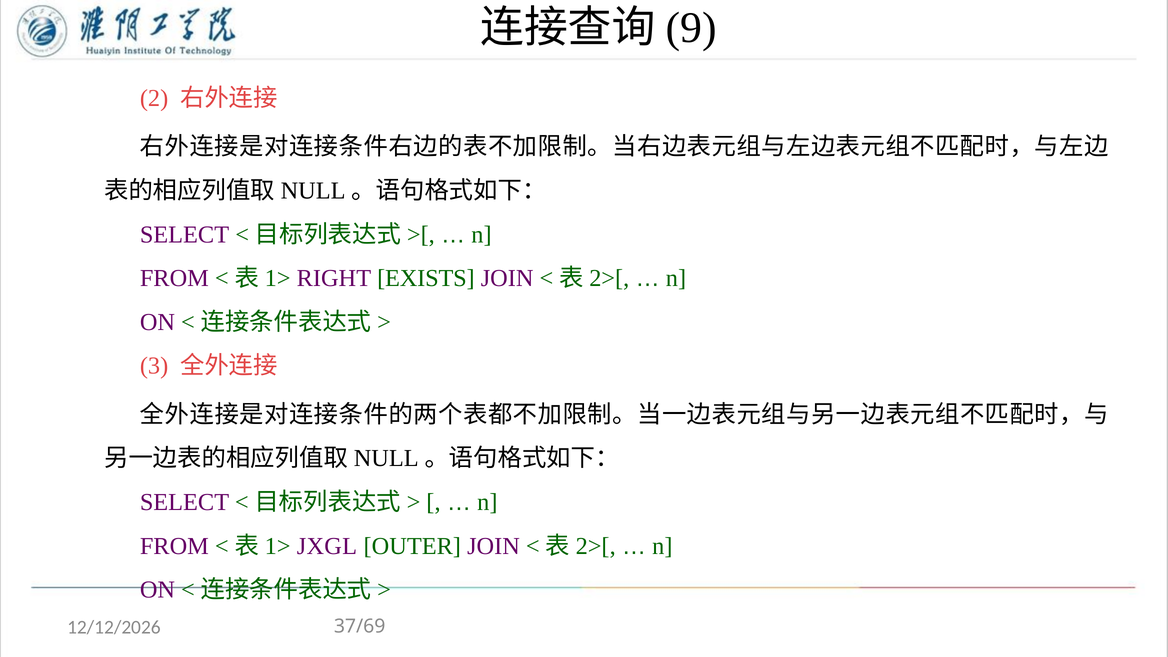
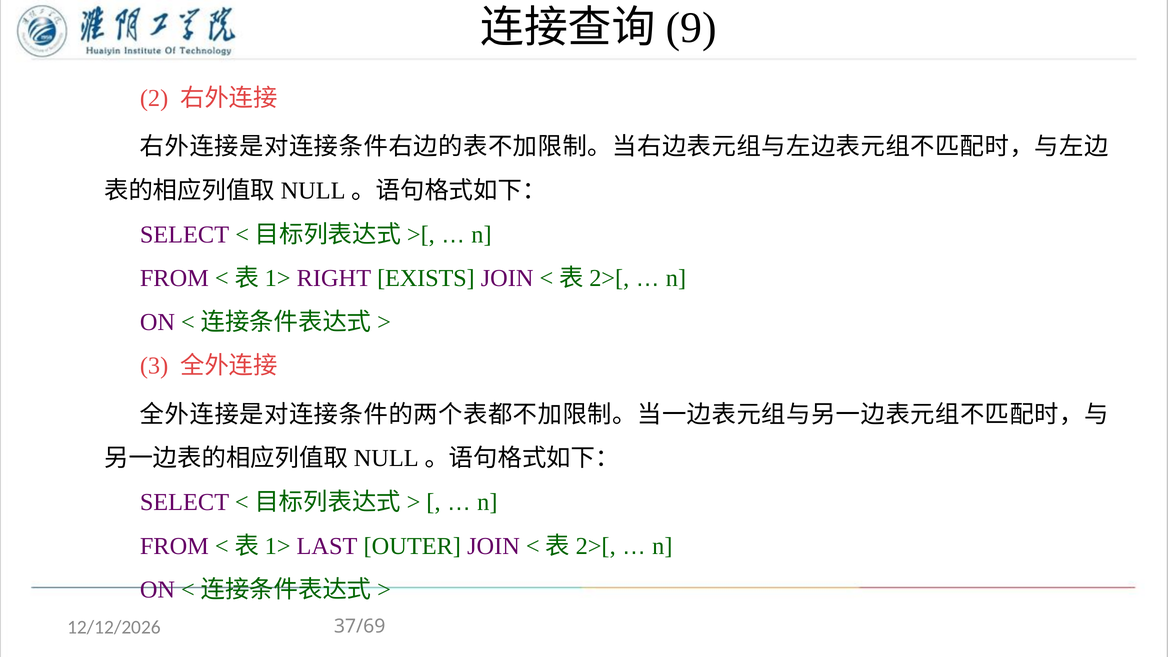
JXGL: JXGL -> LAST (327, 546)
